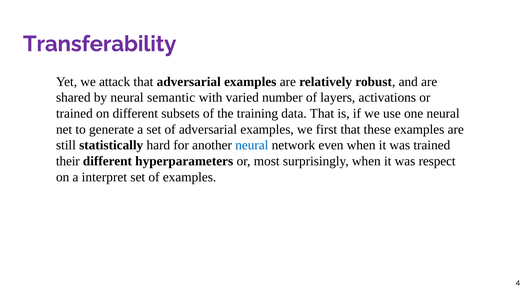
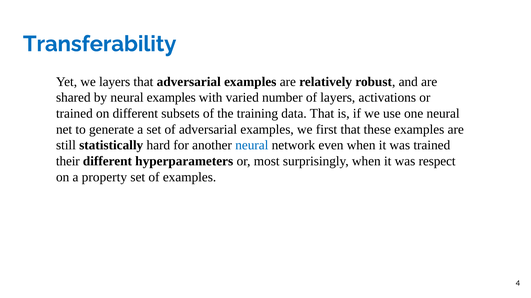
Transferability colour: purple -> blue (100, 44)
we attack: attack -> layers (115, 82)
neural semantic: semantic -> examples (171, 98)
interpret: interpret -> property (104, 177)
